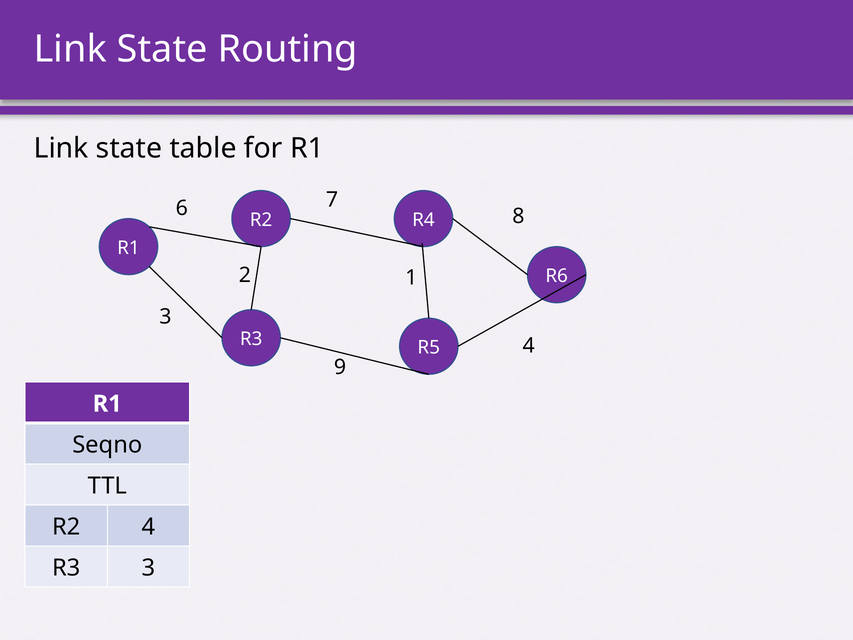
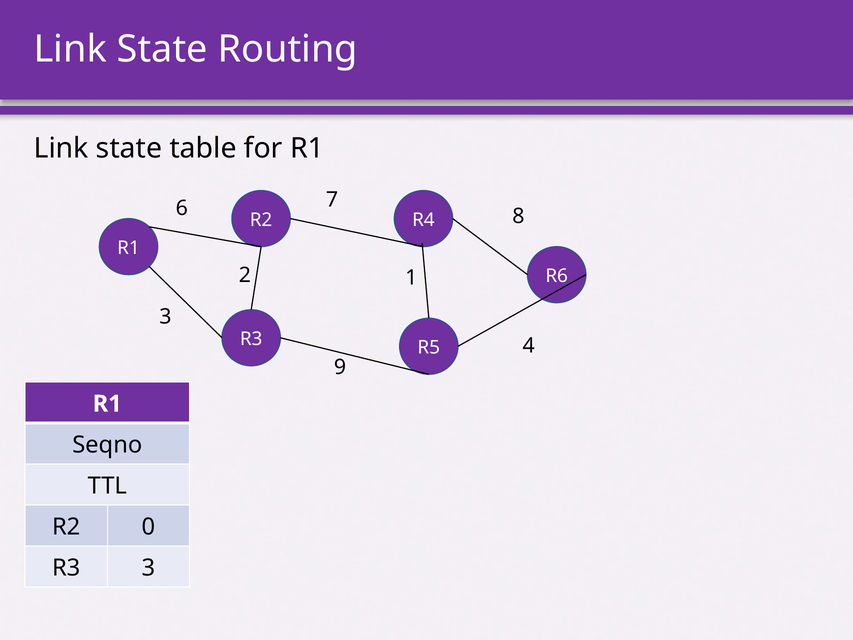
R2 4: 4 -> 0 (148, 527)
